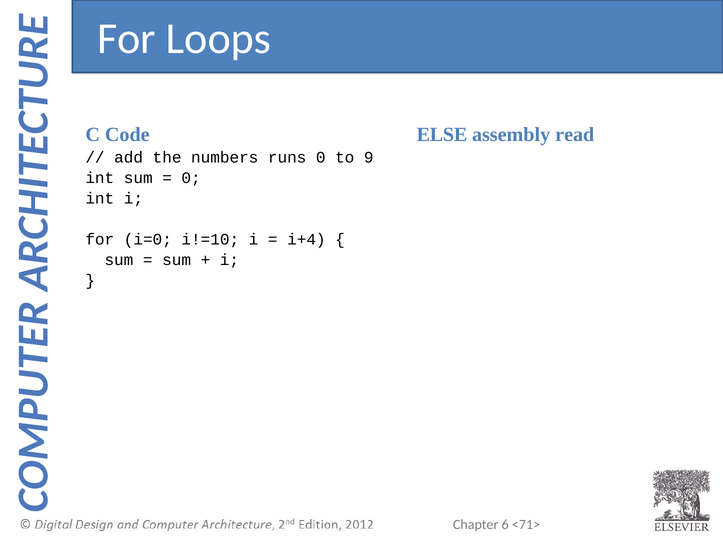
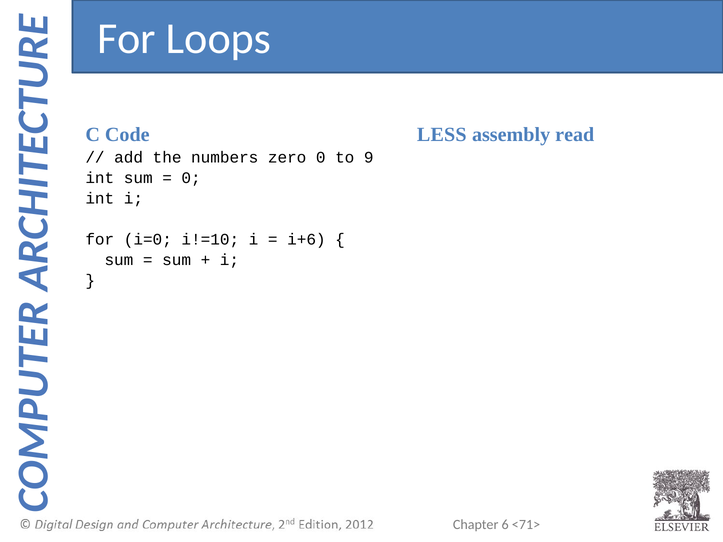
ELSE: ELSE -> LESS (442, 135)
runs: runs -> zero (287, 157)
i+4: i+4 -> i+6 (306, 240)
